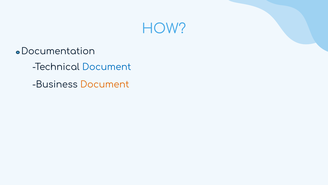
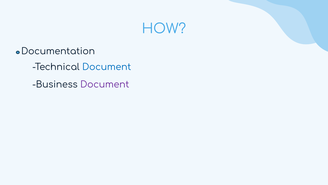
Document colour: orange -> purple (105, 84)
